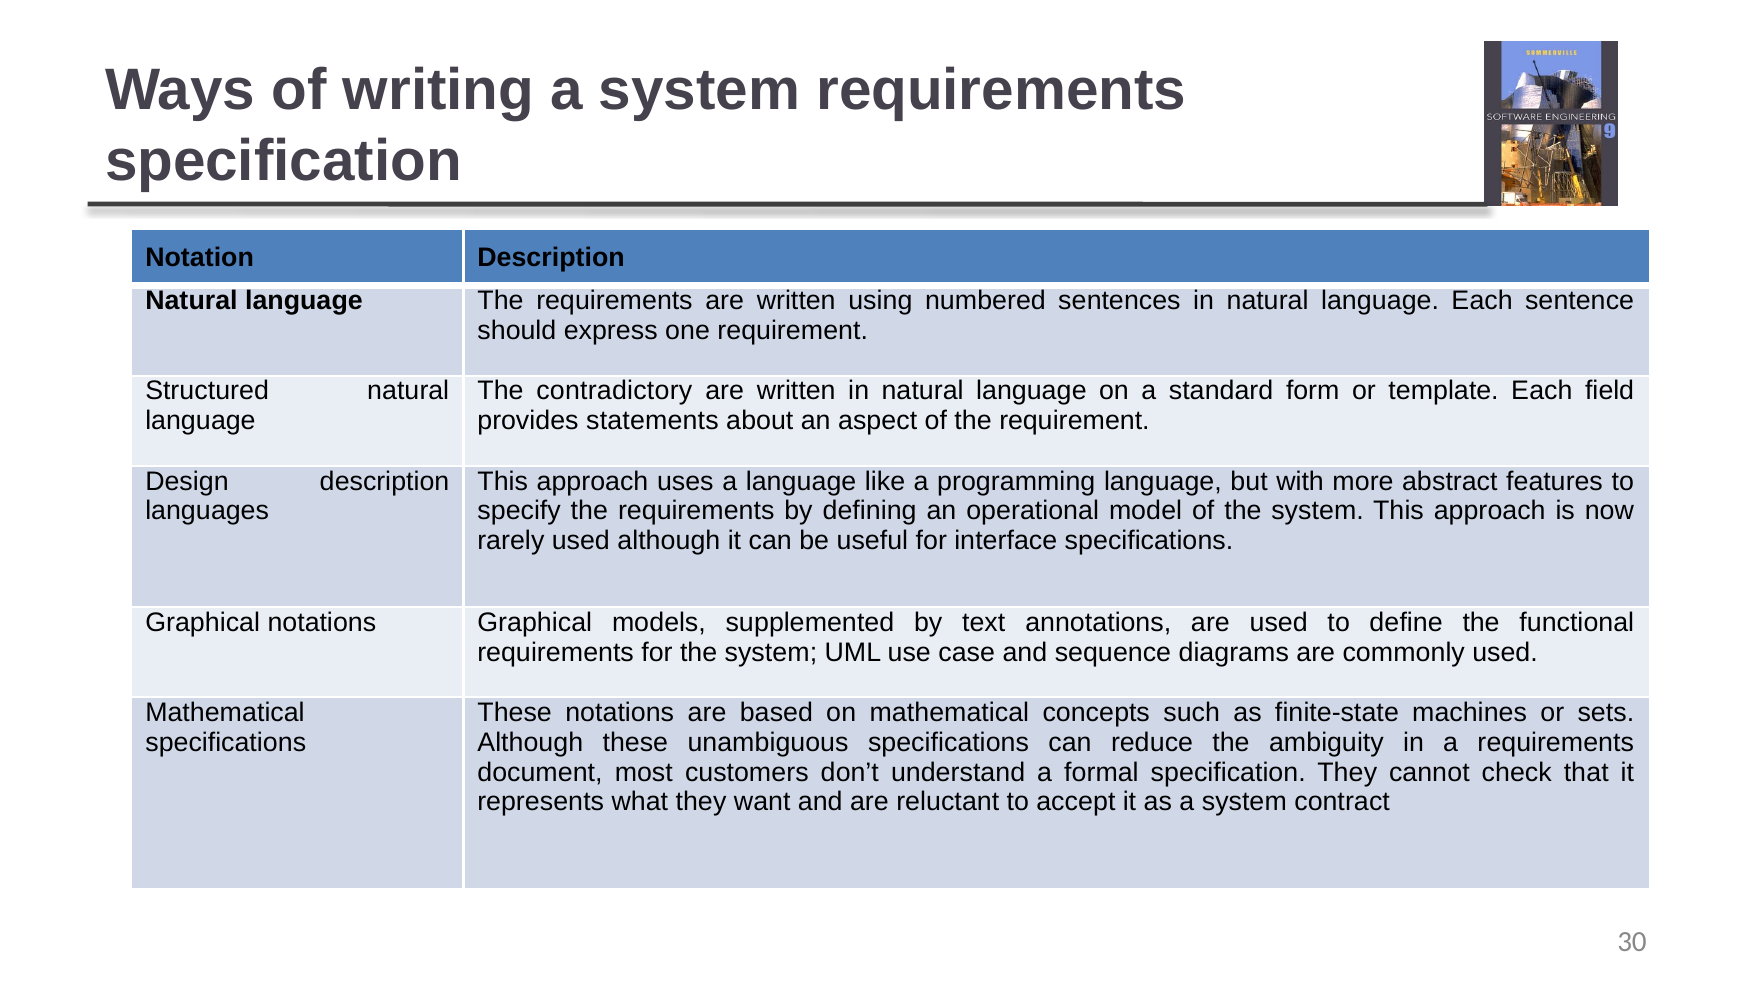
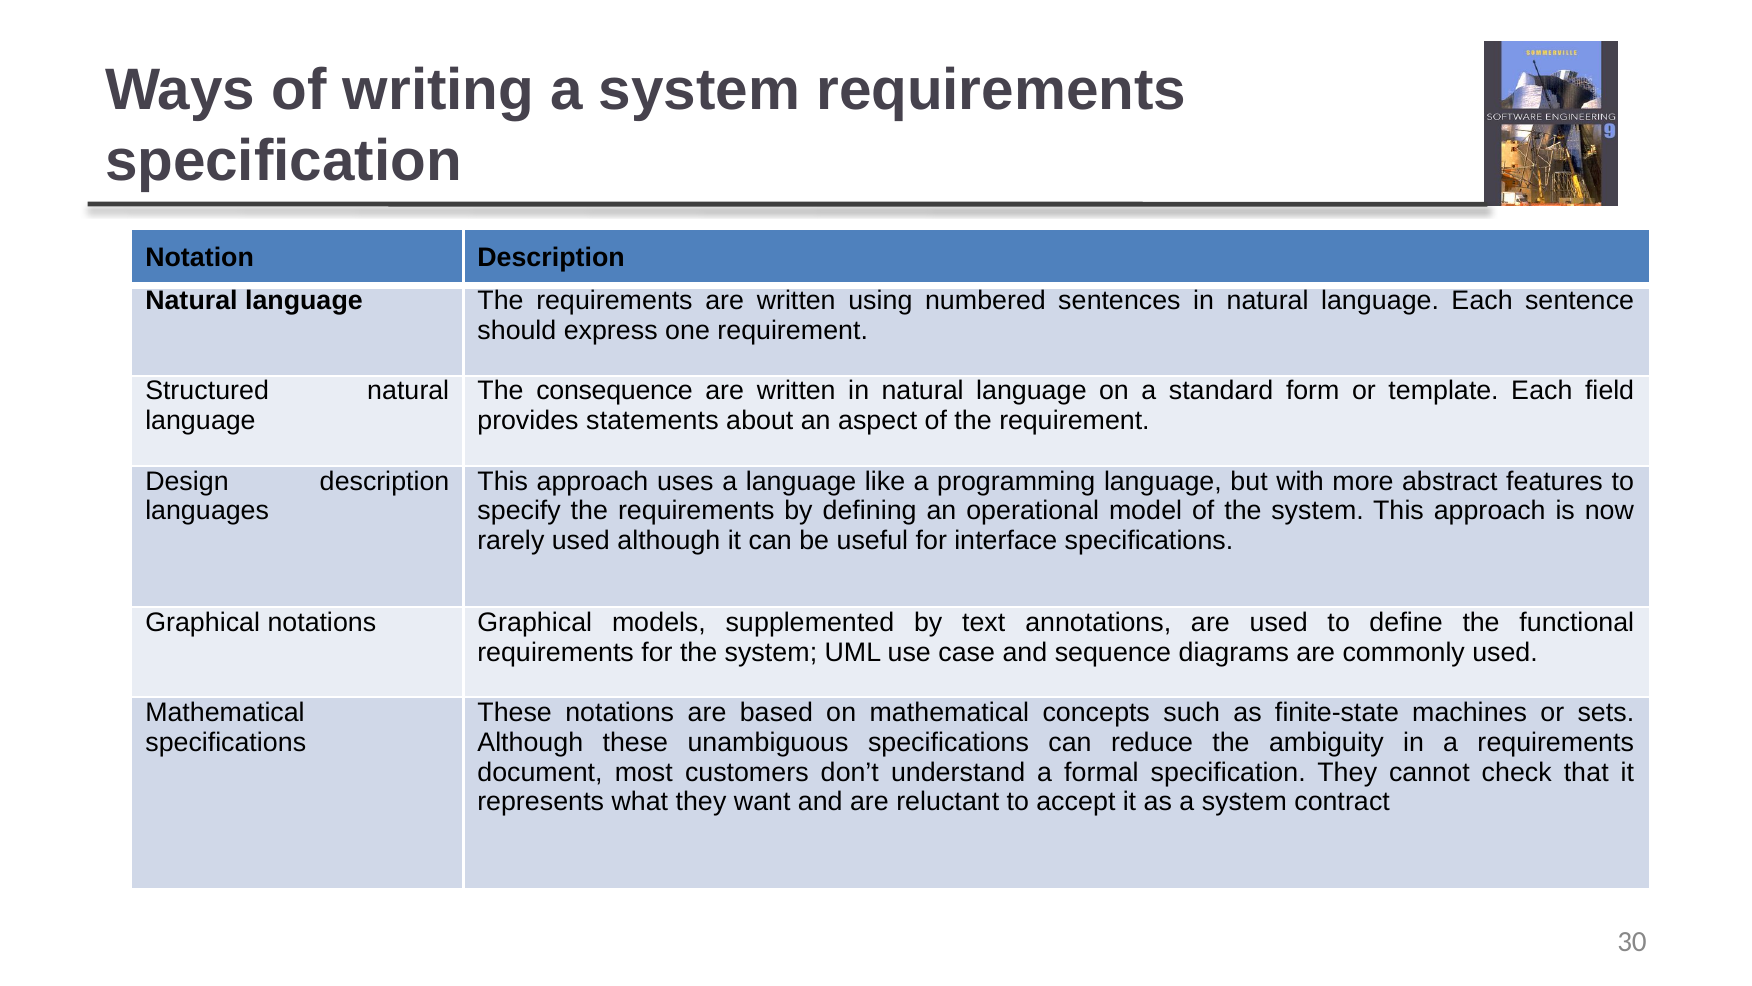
contradictory: contradictory -> consequence (615, 391)
